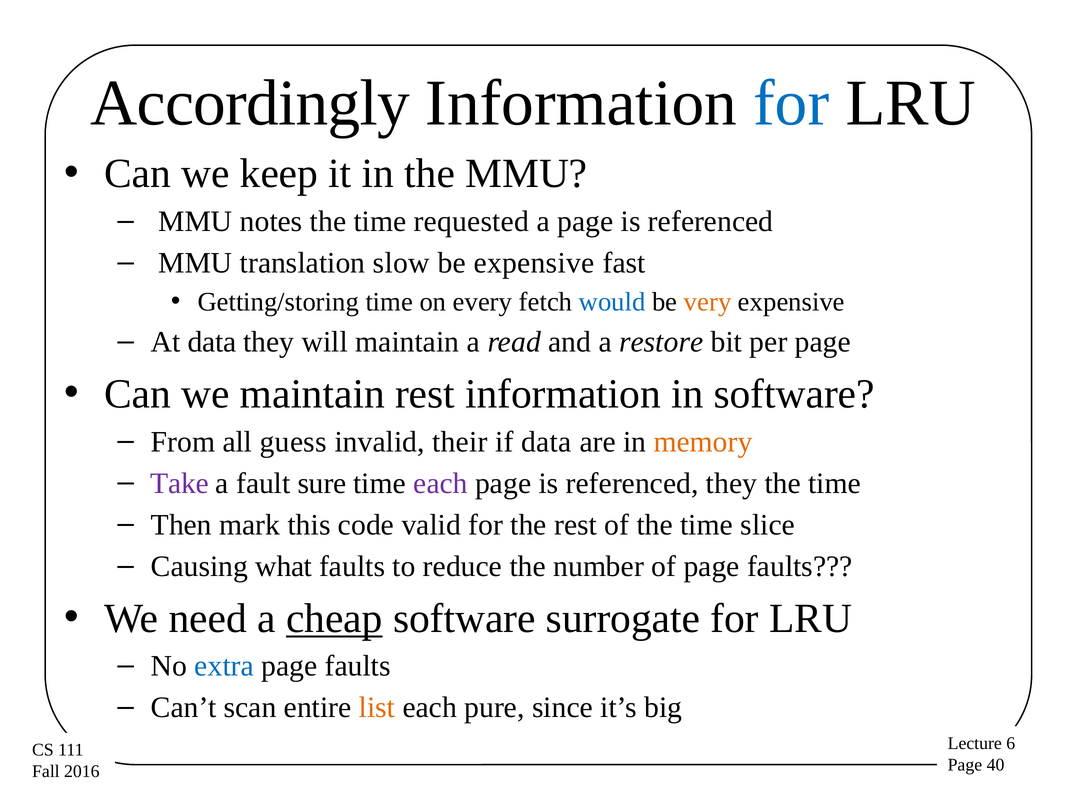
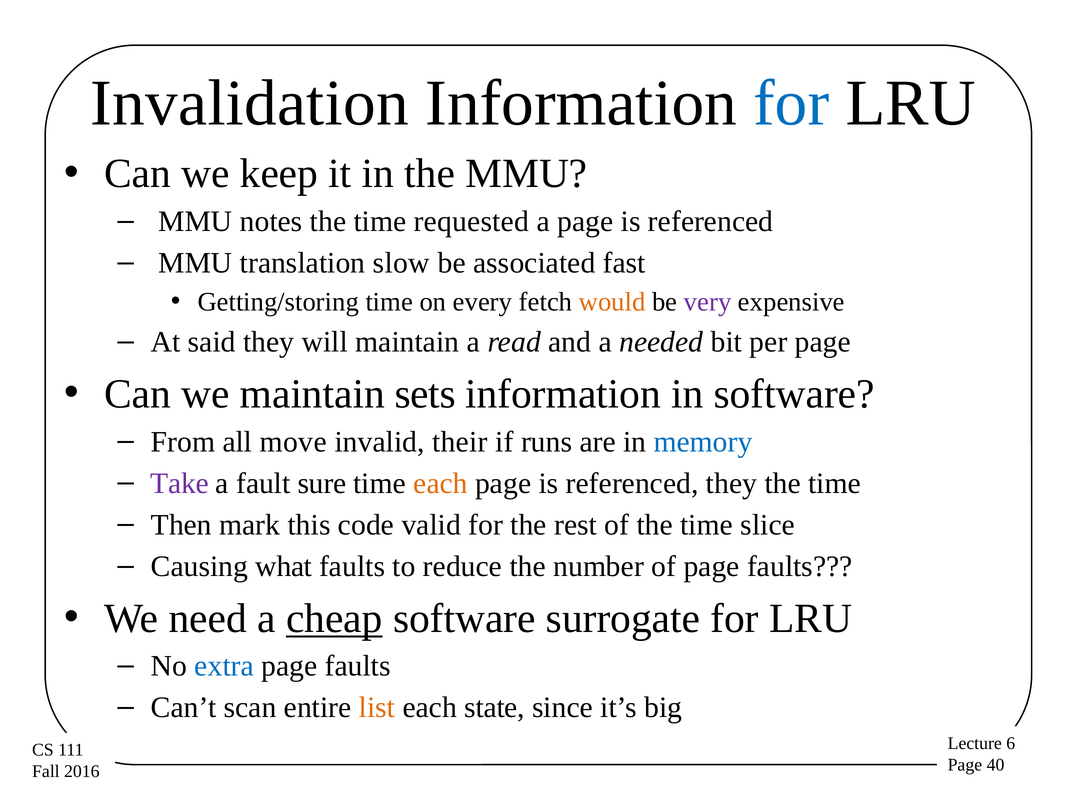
Accordingly: Accordingly -> Invalidation (250, 103)
be expensive: expensive -> associated (534, 263)
would colour: blue -> orange (612, 302)
very colour: orange -> purple (708, 302)
At data: data -> said (212, 342)
restore: restore -> needed (661, 342)
maintain rest: rest -> sets (425, 394)
guess: guess -> move (293, 442)
if data: data -> runs (547, 442)
memory colour: orange -> blue (703, 442)
each colour: purple -> orange (441, 483)
pure: pure -> state (495, 708)
